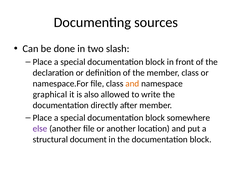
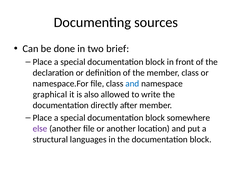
slash: slash -> brief (118, 49)
and colour: orange -> blue (132, 84)
document: document -> languages (88, 139)
